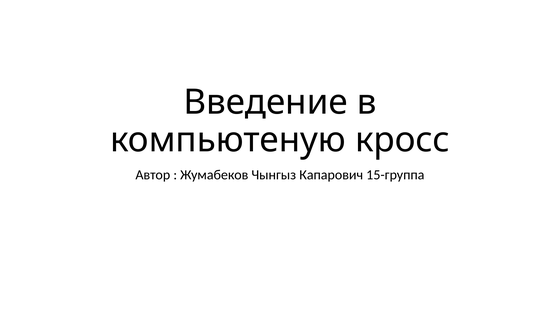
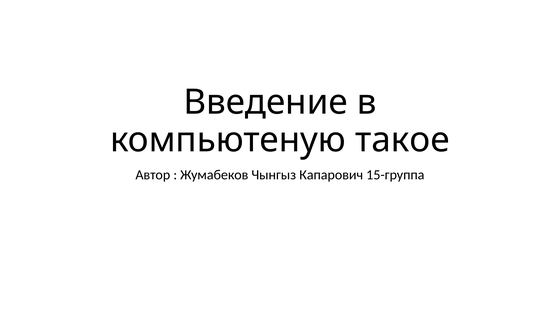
кросс: кросс -> такое (402, 140)
